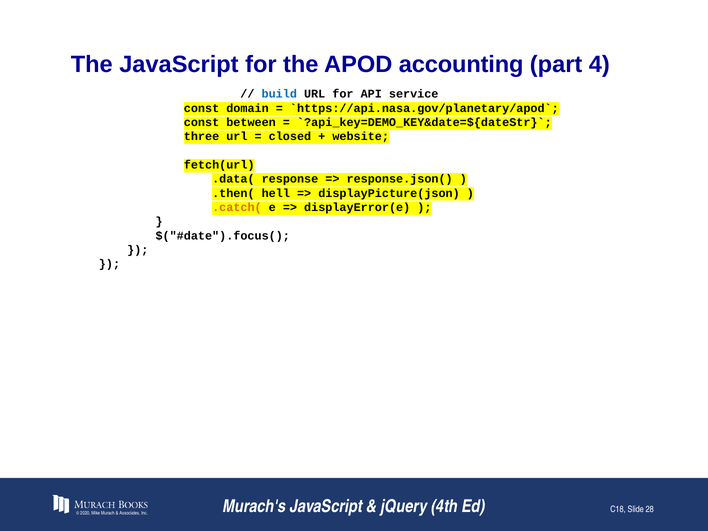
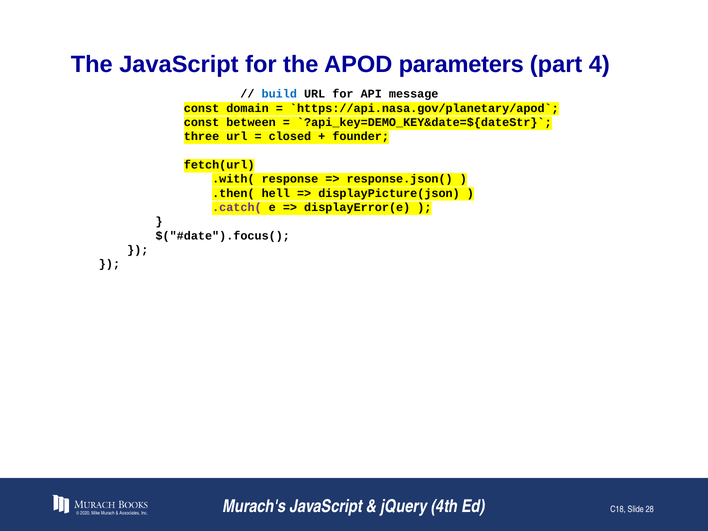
accounting: accounting -> parameters (461, 64)
service: service -> message (414, 94)
website: website -> founder (361, 137)
.data(: .data( -> .with( (233, 179)
.catch( colour: orange -> purple (237, 207)
